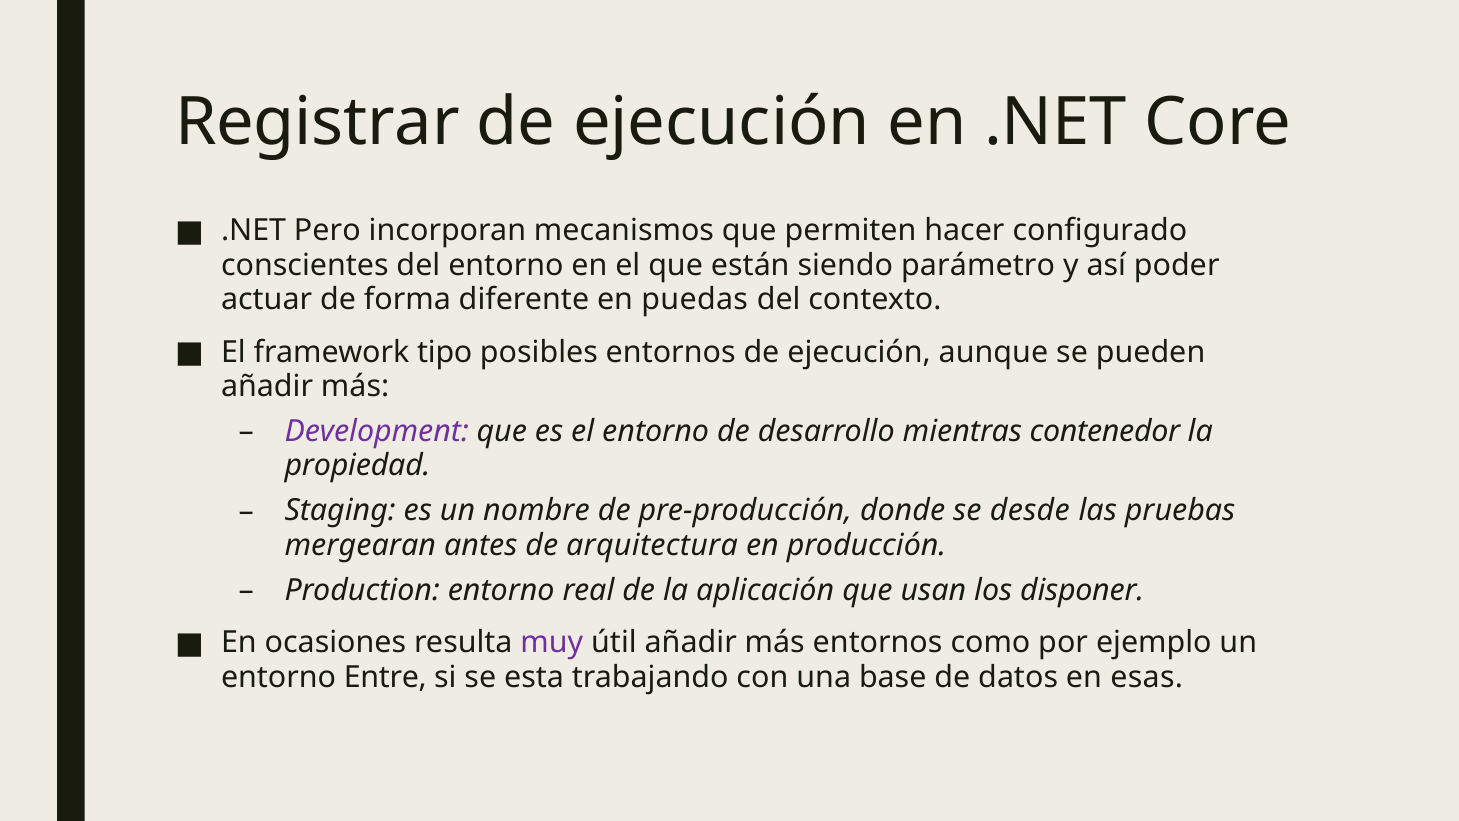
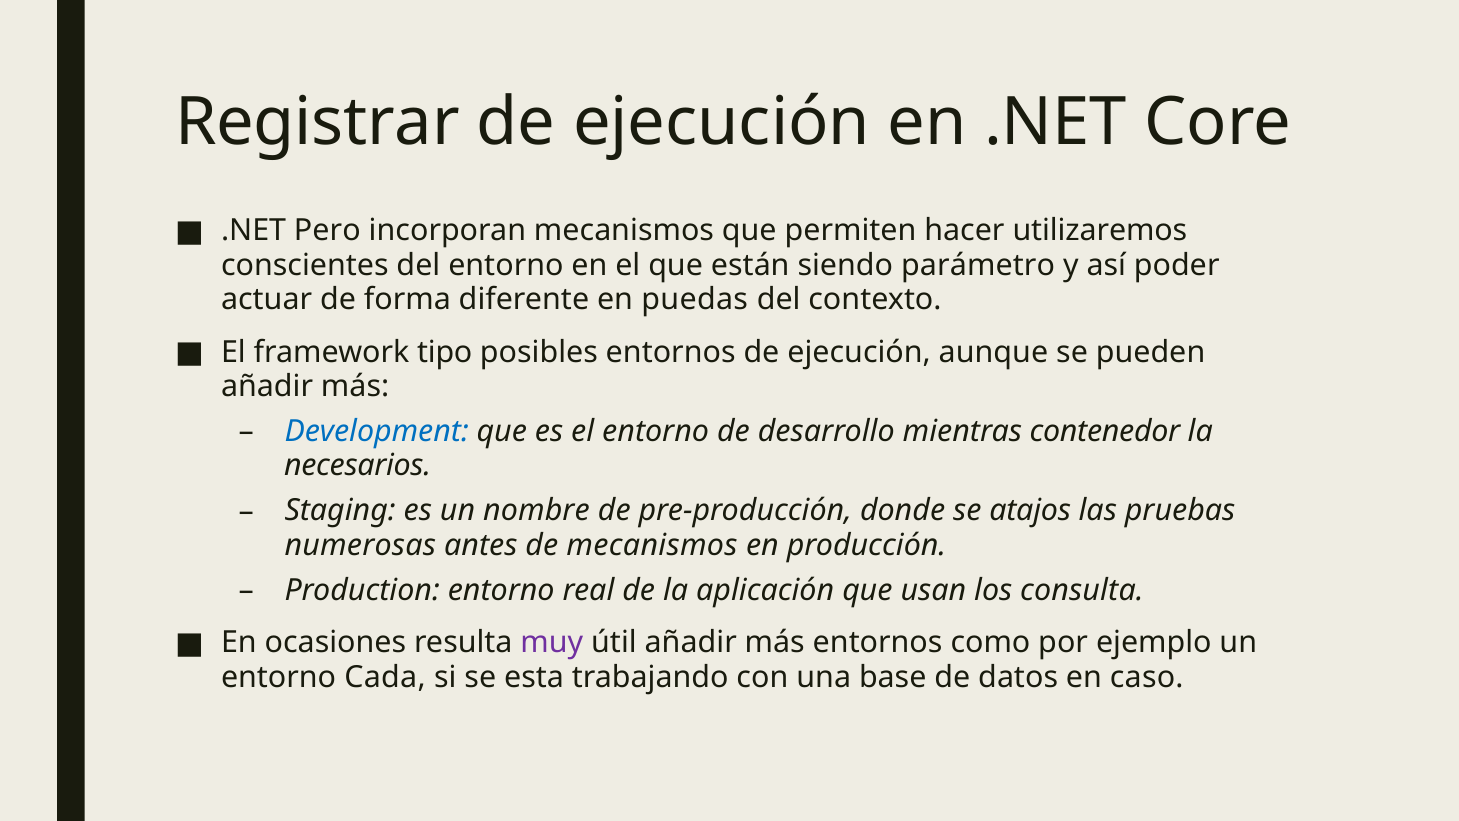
configurado: configurado -> utilizaremos (1100, 231)
Development colour: purple -> blue (377, 431)
propiedad: propiedad -> necesarios (358, 466)
desde: desde -> atajos (1030, 511)
mergearan: mergearan -> numerosas (360, 545)
de arquitectura: arquitectura -> mecanismos (652, 545)
disponer: disponer -> consulta (1082, 590)
Entre: Entre -> Cada (385, 677)
esas: esas -> caso (1147, 677)
